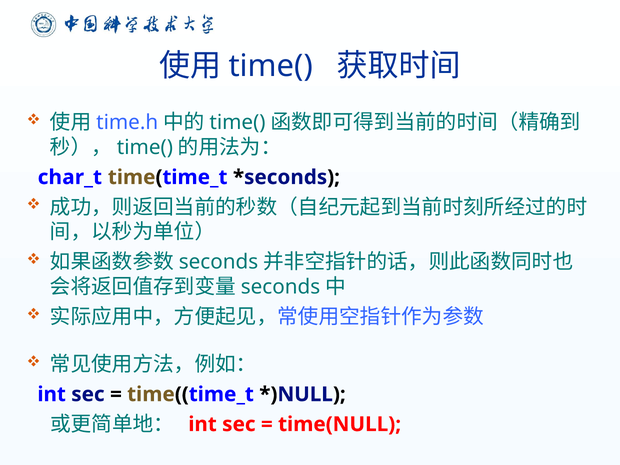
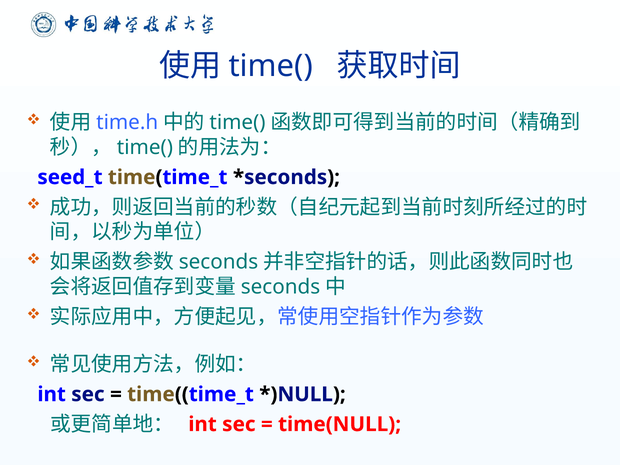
char_t: char_t -> seed_t (70, 177)
